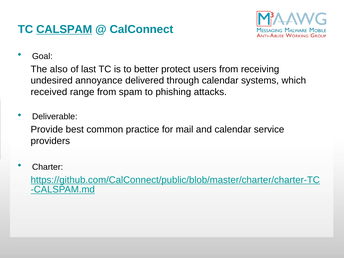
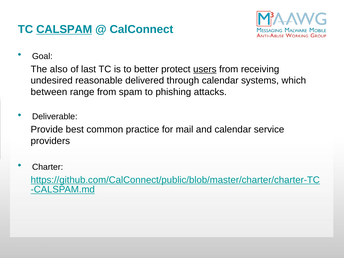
users underline: none -> present (205, 69)
annoyance: annoyance -> reasonable (99, 81)
received: received -> between (49, 92)
